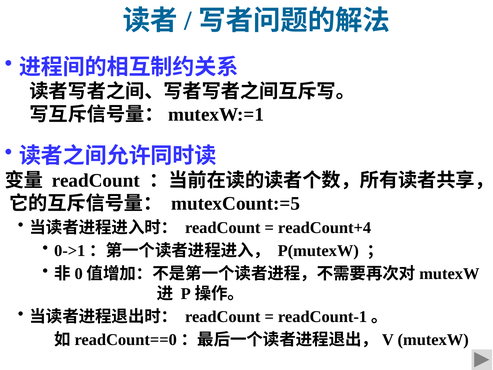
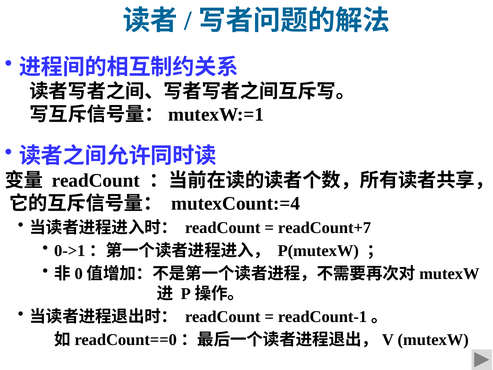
mutexCount:=5: mutexCount:=5 -> mutexCount:=4 (236, 203)
readCount+4: readCount+4 -> readCount+7 (325, 228)
